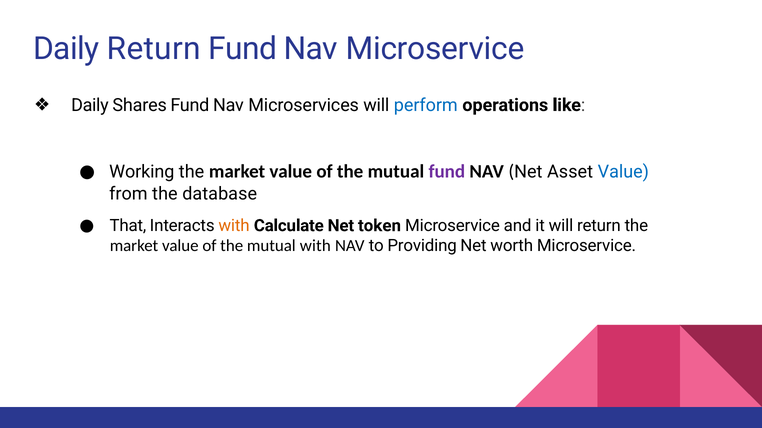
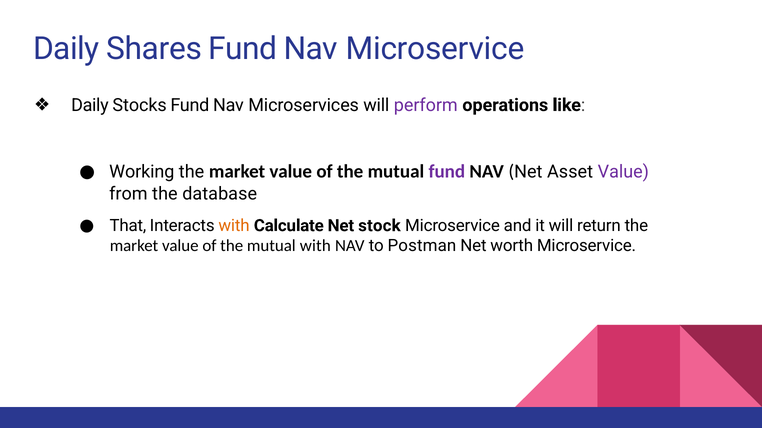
Daily Return: Return -> Shares (154, 49)
Shares: Shares -> Stocks (140, 105)
perform colour: blue -> purple (426, 105)
Value colour: blue -> purple (623, 172)
token: token -> stock (379, 226)
Providing: Providing -> Postman (422, 246)
